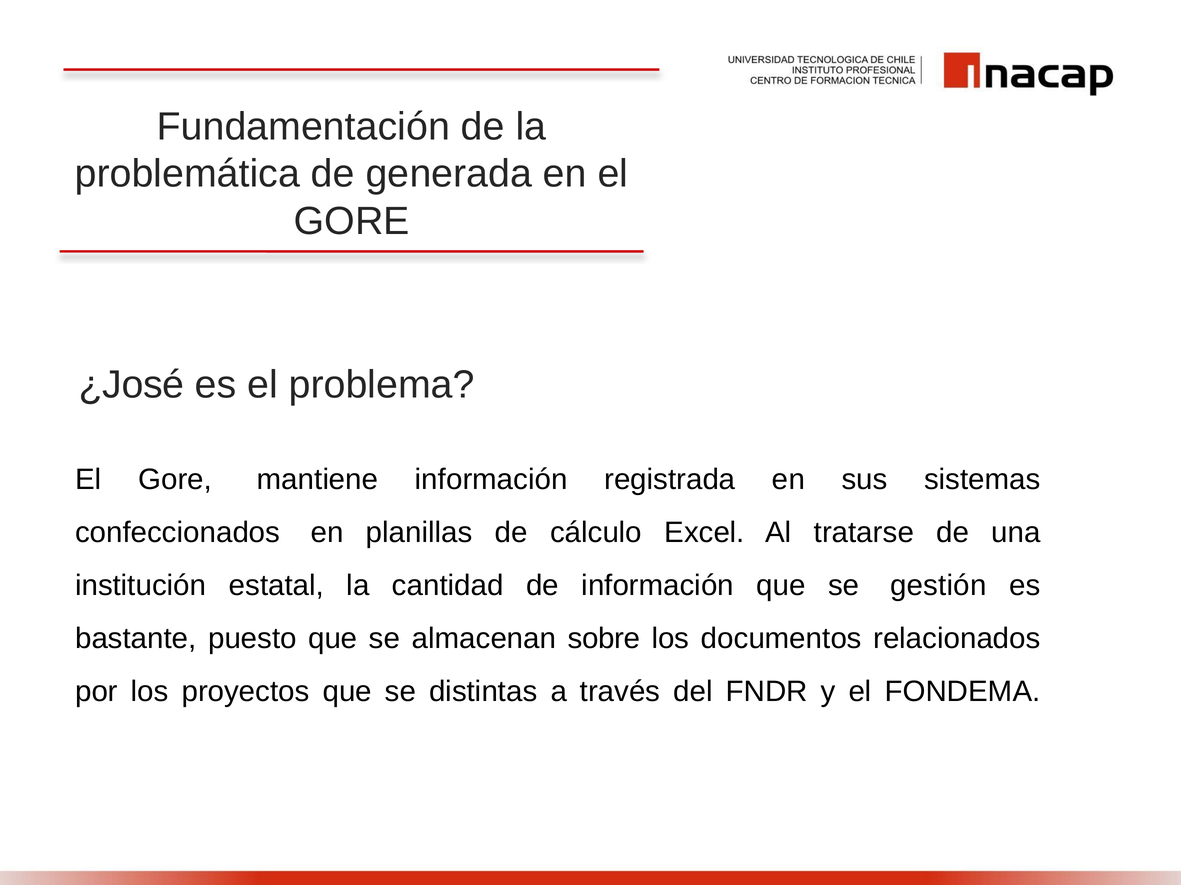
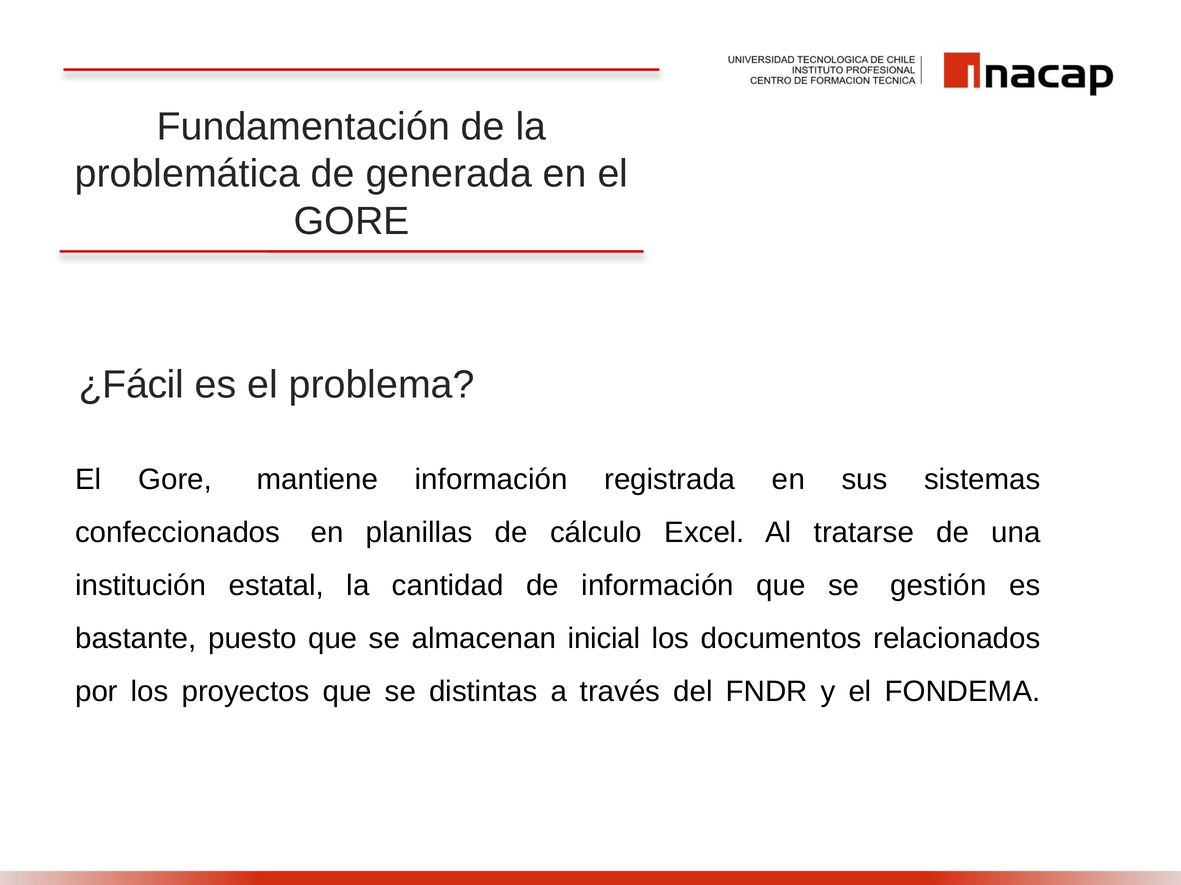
¿José: ¿José -> ¿Fácil (131, 385)
sobre: sobre -> inicial (604, 639)
